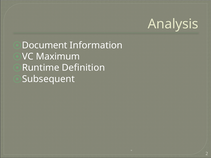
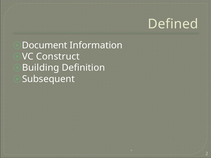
Analysis: Analysis -> Defined (173, 24)
Maximum: Maximum -> Construct (58, 57)
Runtime: Runtime -> Building (41, 68)
